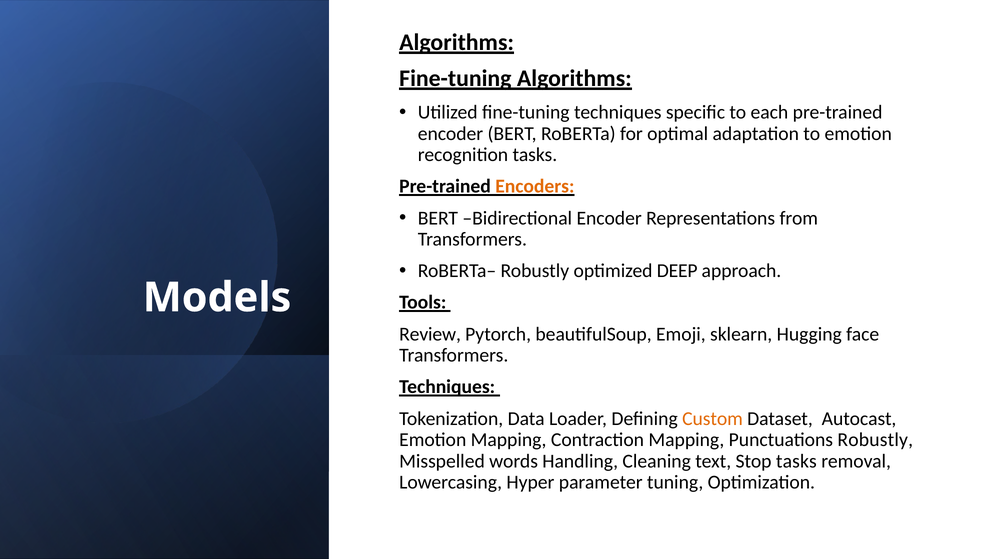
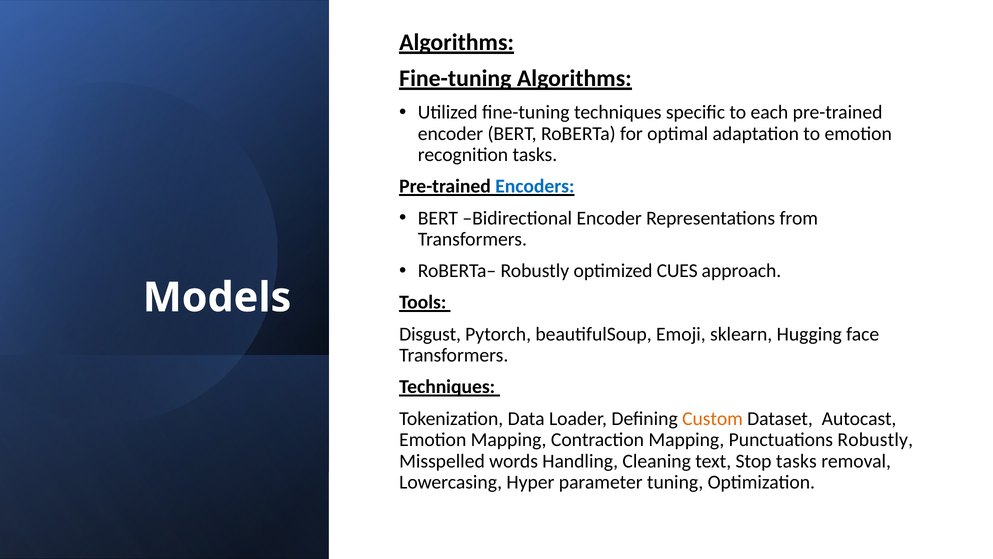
Encoders colour: orange -> blue (535, 186)
DEEP: DEEP -> CUES (677, 271)
Review: Review -> Disgust (430, 334)
